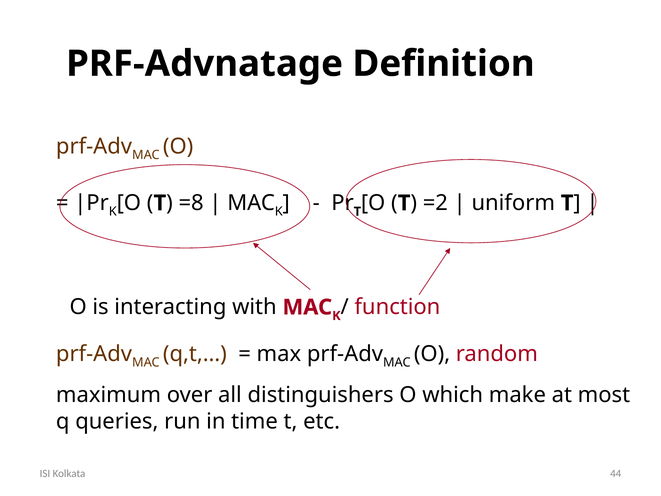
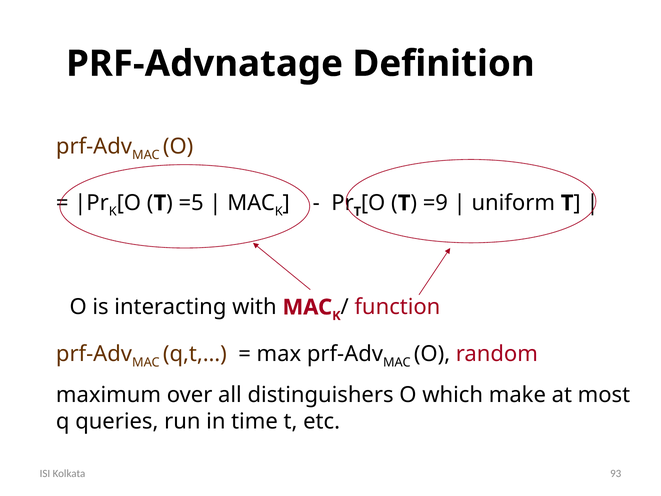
=8: =8 -> =5 (191, 203)
=2: =2 -> =9 (435, 203)
44: 44 -> 93 (616, 473)
